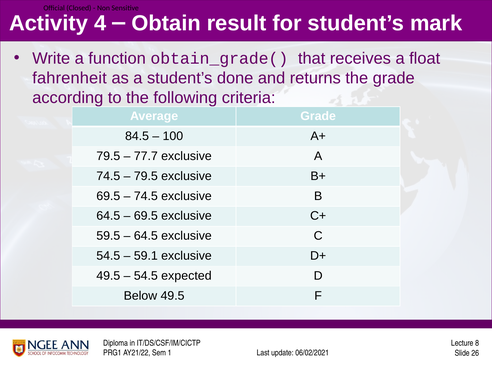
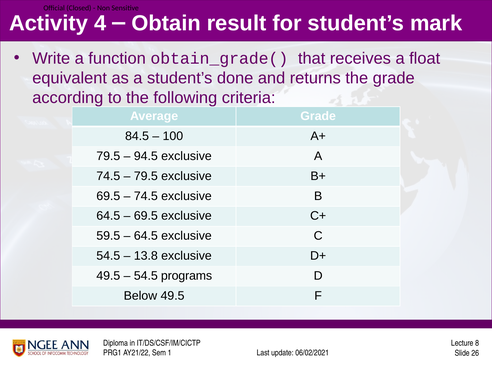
fahrenheit: fahrenheit -> equivalent (70, 78)
77.7: 77.7 -> 94.5 (146, 156)
59.1: 59.1 -> 13.8 (146, 256)
expected: expected -> programs (187, 276)
